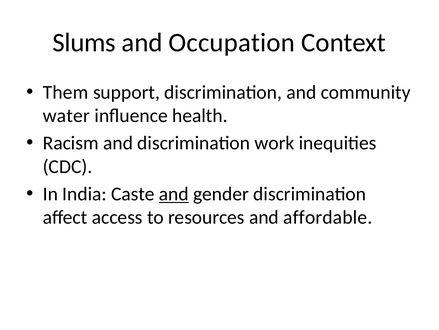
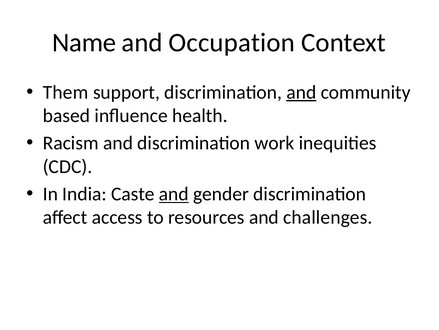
Slums: Slums -> Name (84, 42)
and underline: none -> present (301, 92)
water: water -> based (66, 116)
affordable: affordable -> challenges (328, 217)
